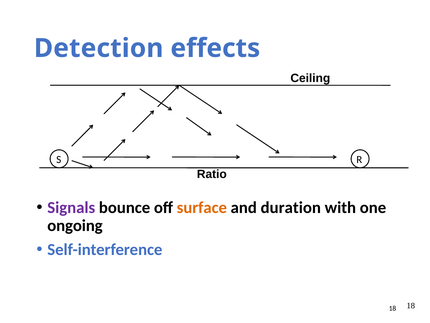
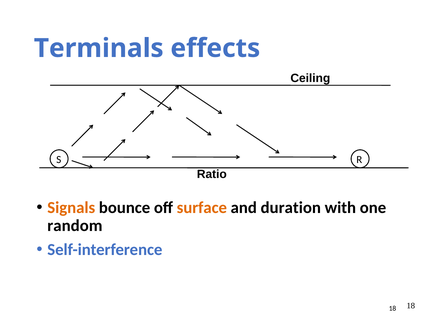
Detection: Detection -> Terminals (99, 48)
Signals colour: purple -> orange (71, 207)
ongoing: ongoing -> random (75, 225)
